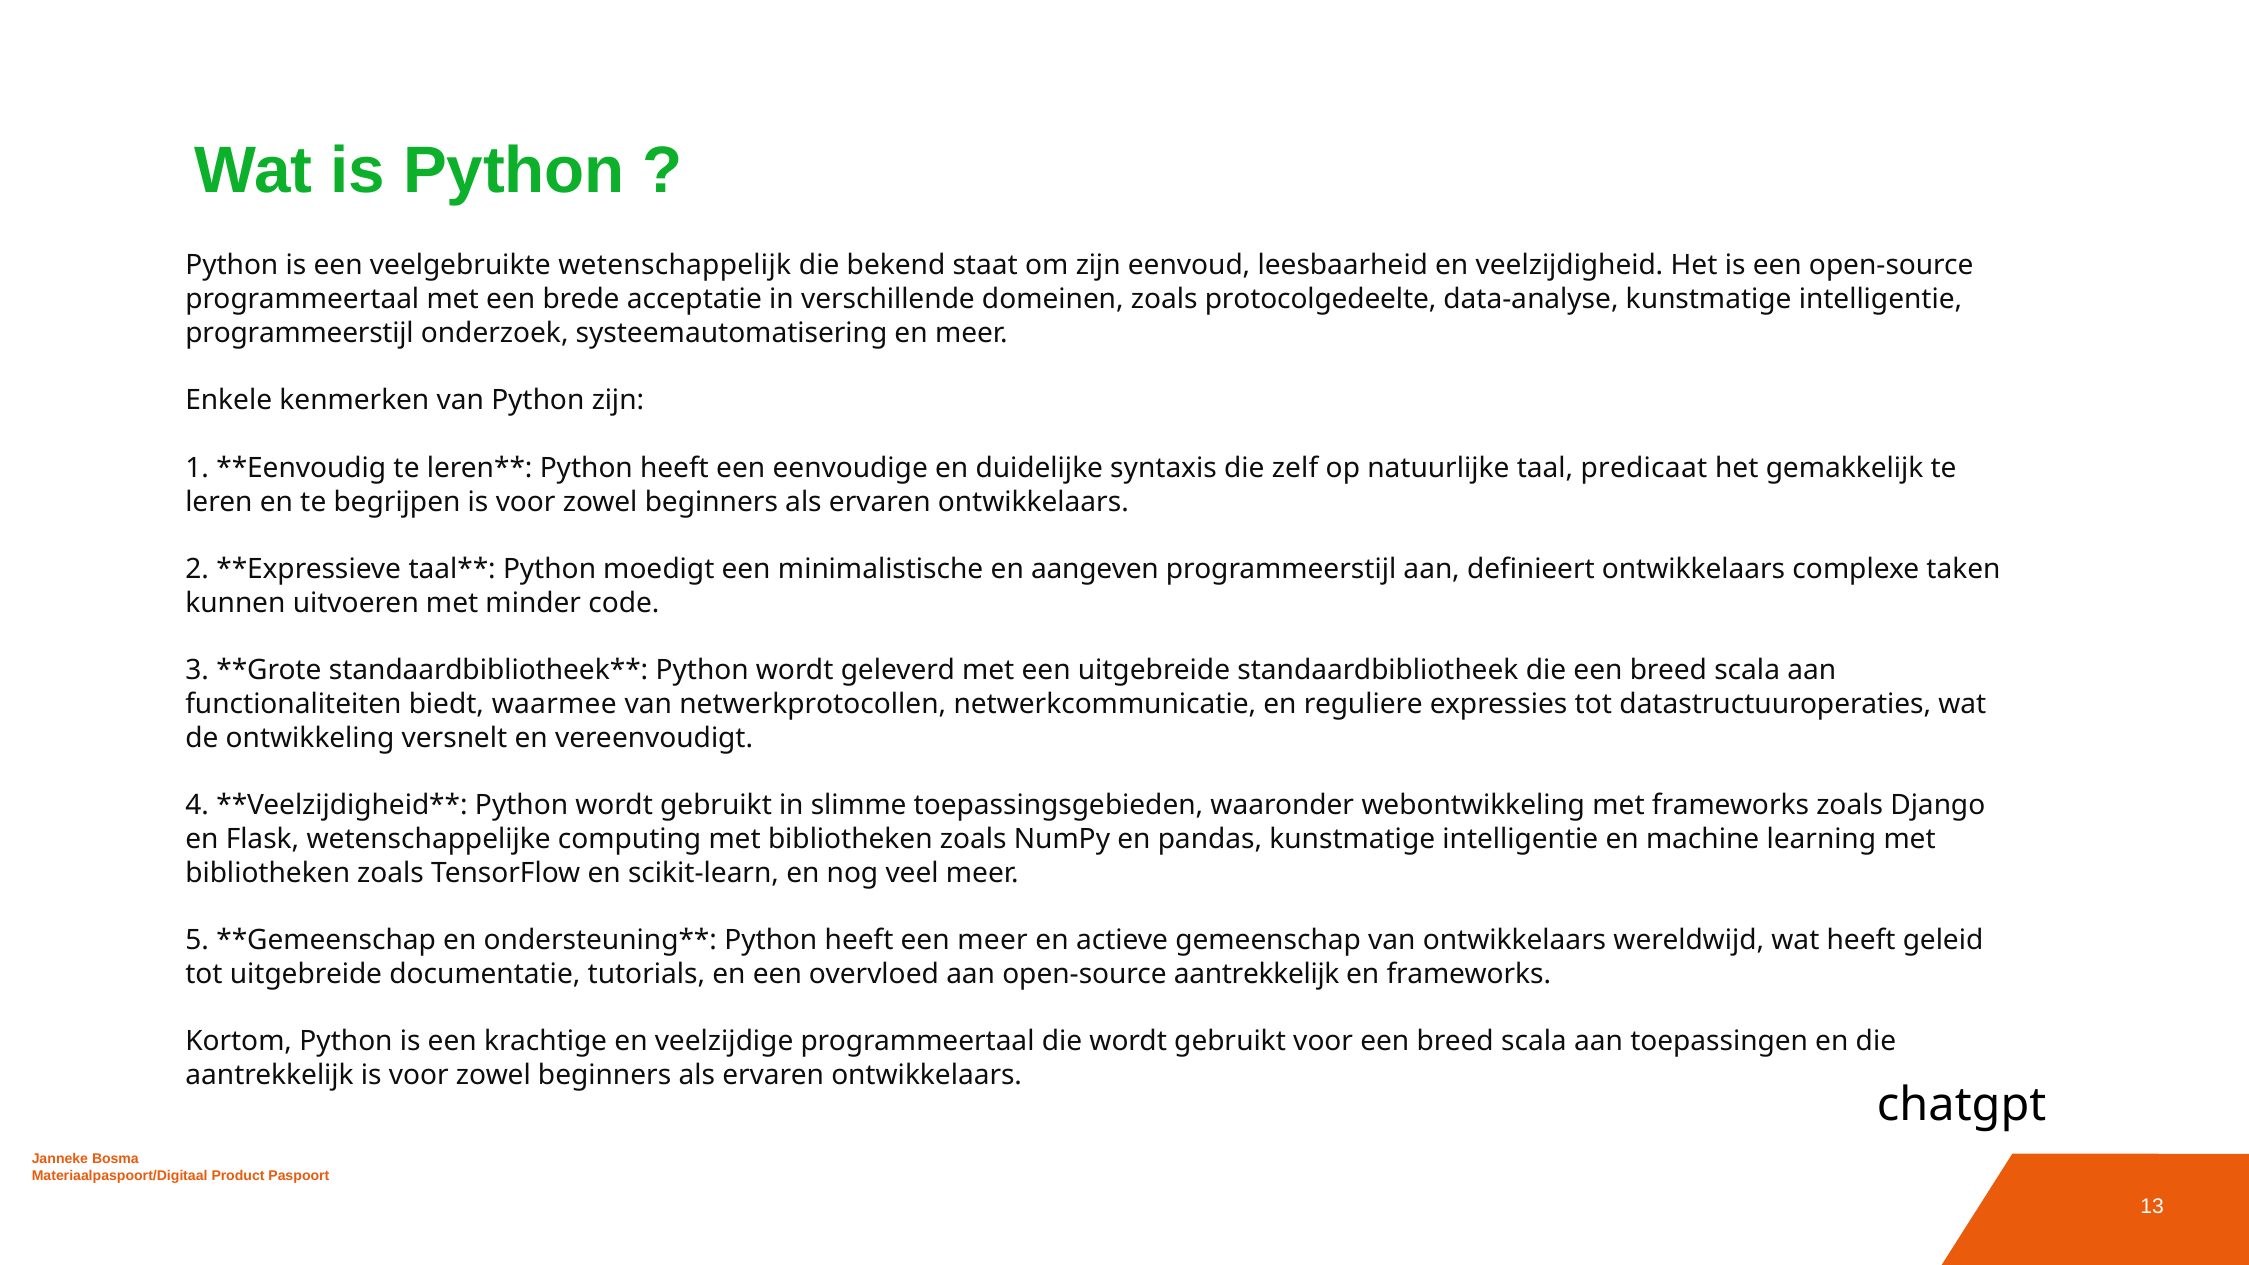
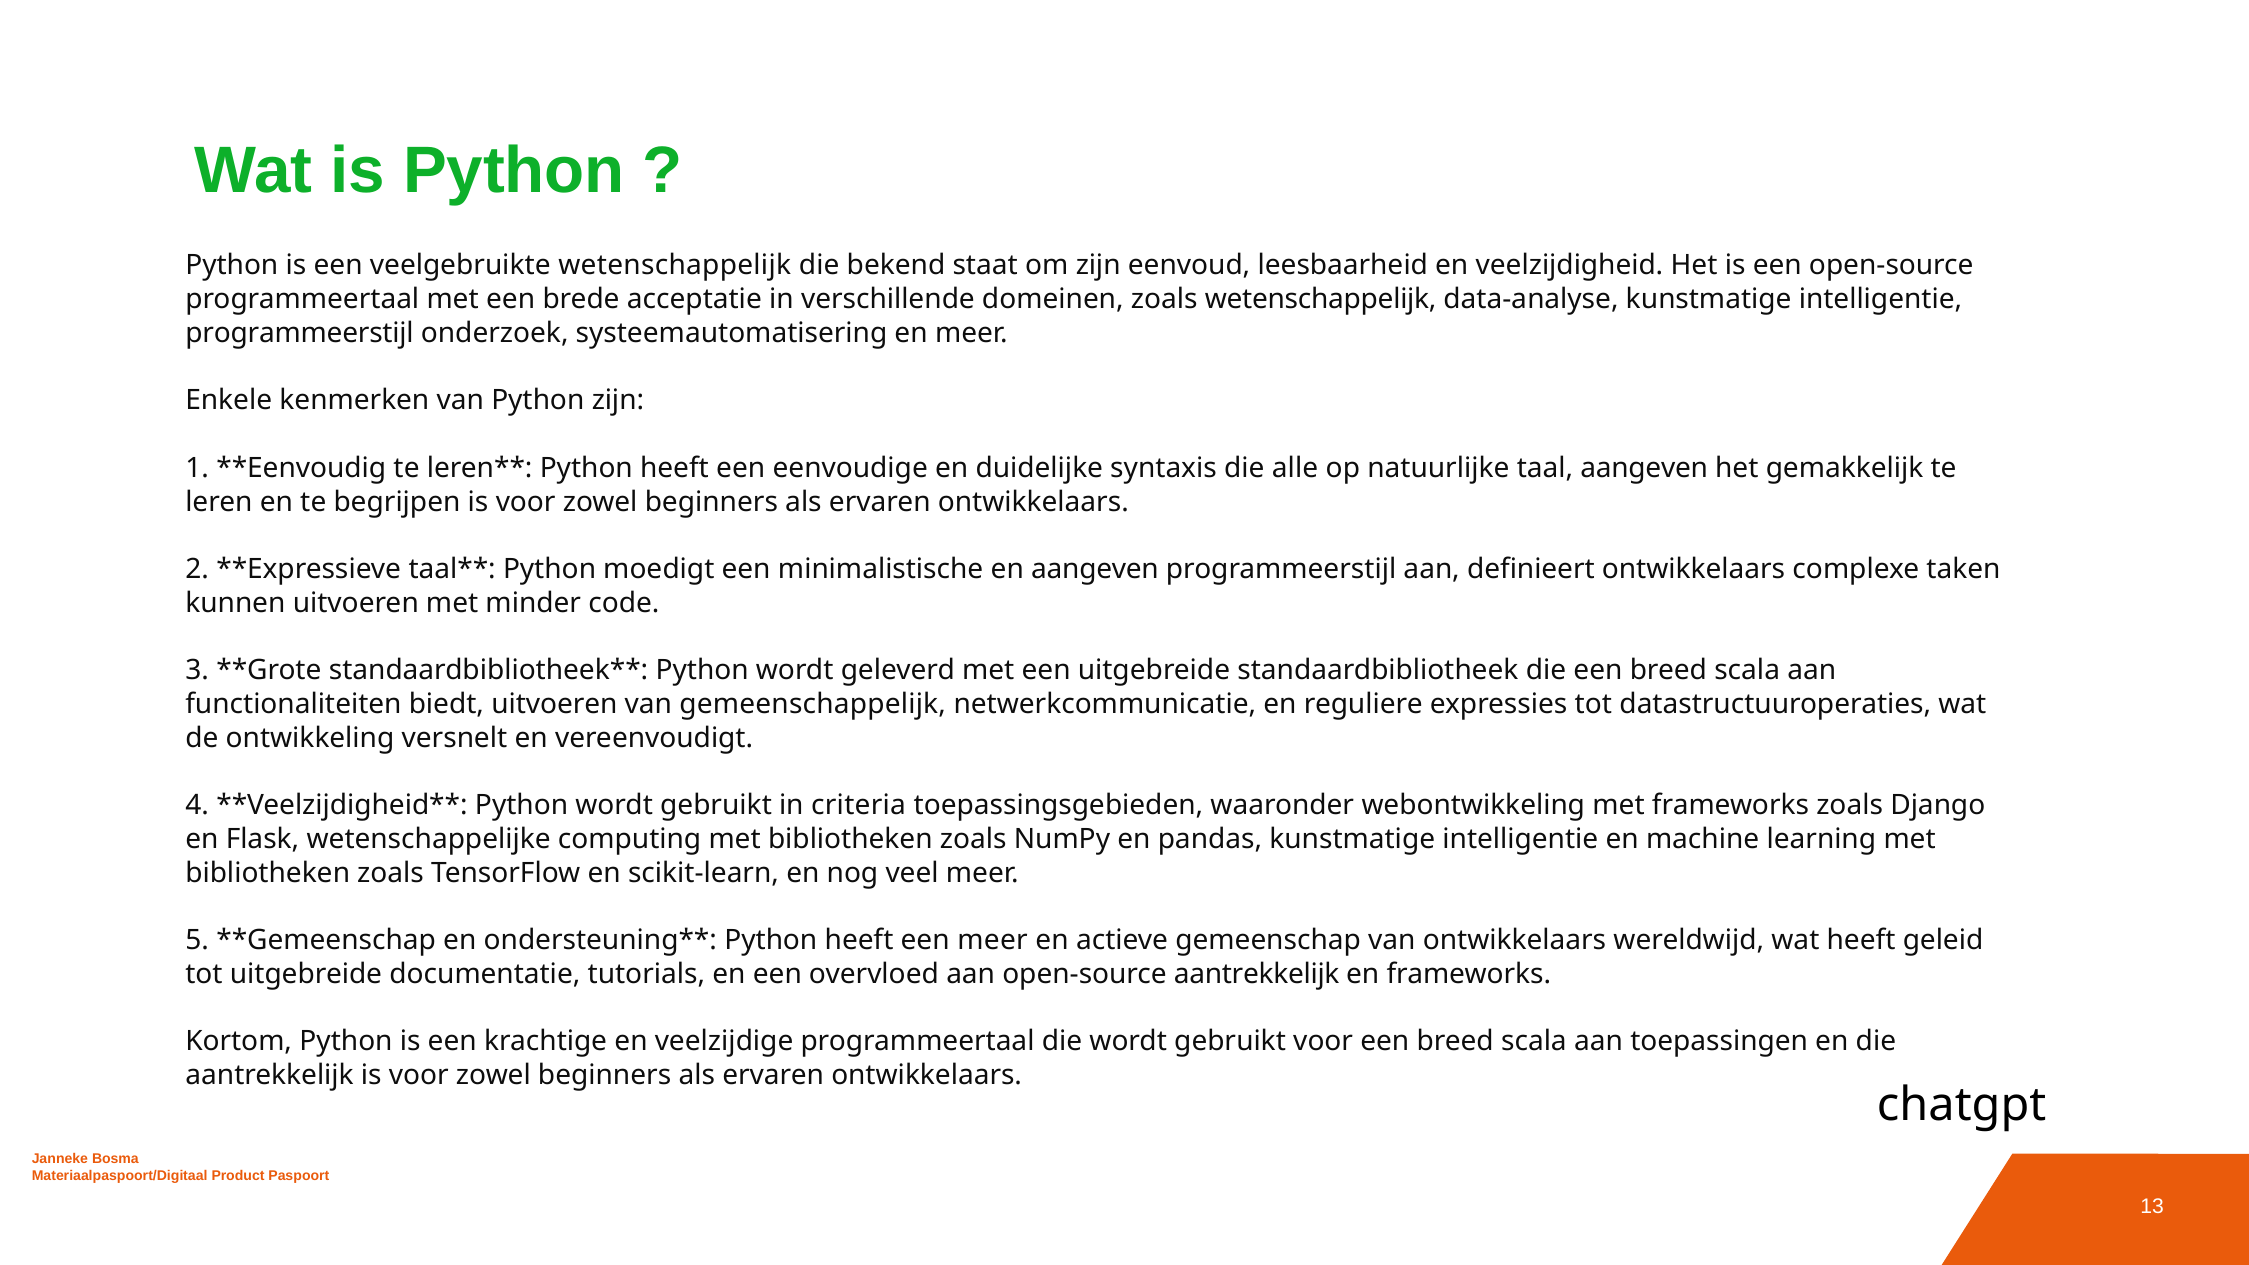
zoals protocolgedeelte: protocolgedeelte -> wetenschappelijk (1321, 299)
zelf: zelf -> alle (1295, 468)
taal predicaat: predicaat -> aangeven (1644, 468)
biedt waarmee: waarmee -> uitvoeren (554, 704)
netwerkprotocollen: netwerkprotocollen -> gemeenschappelijk (813, 704)
slimme: slimme -> criteria (859, 805)
